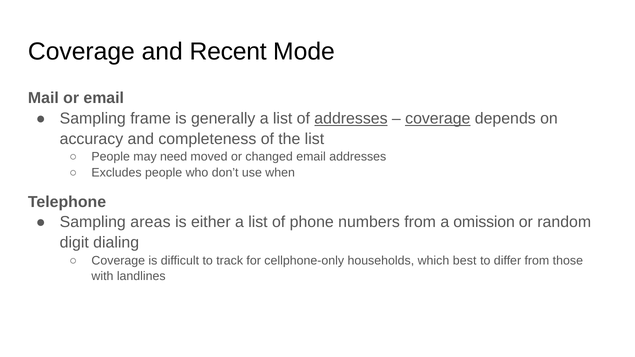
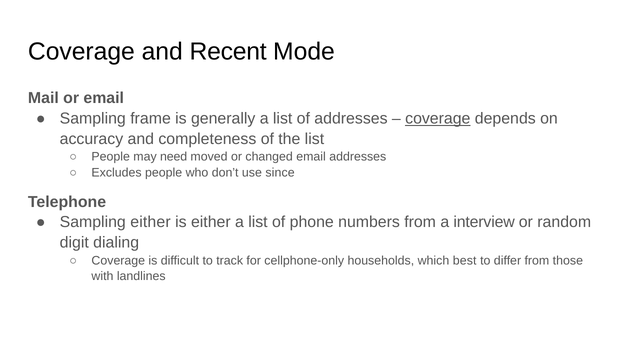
addresses underline: present -> none (351, 119)
when: when -> since (280, 173)
Sampling areas: areas -> either (150, 222)
omission: omission -> interview (484, 222)
